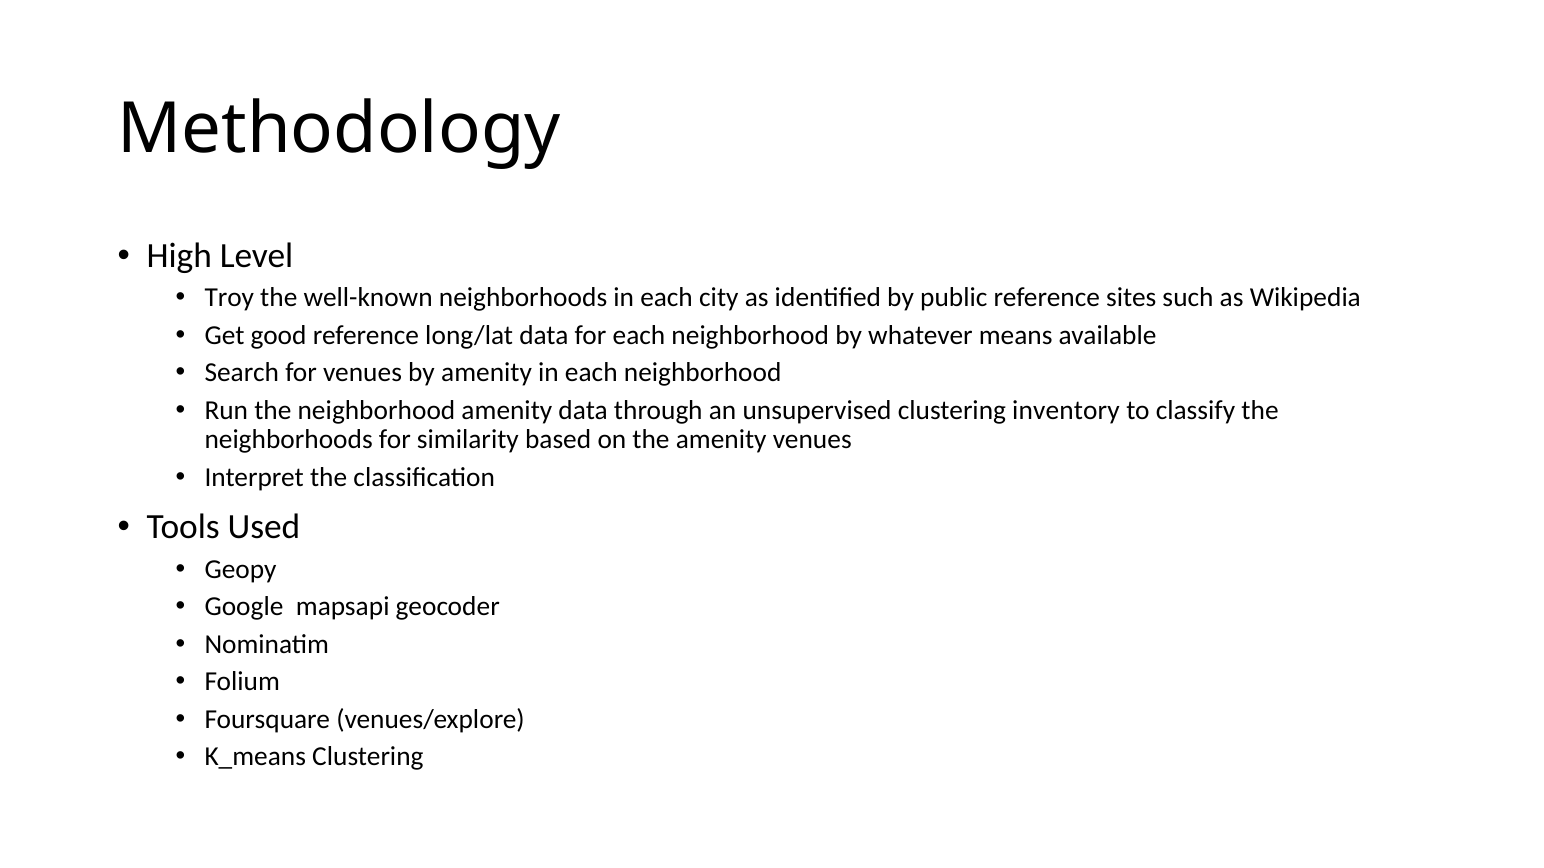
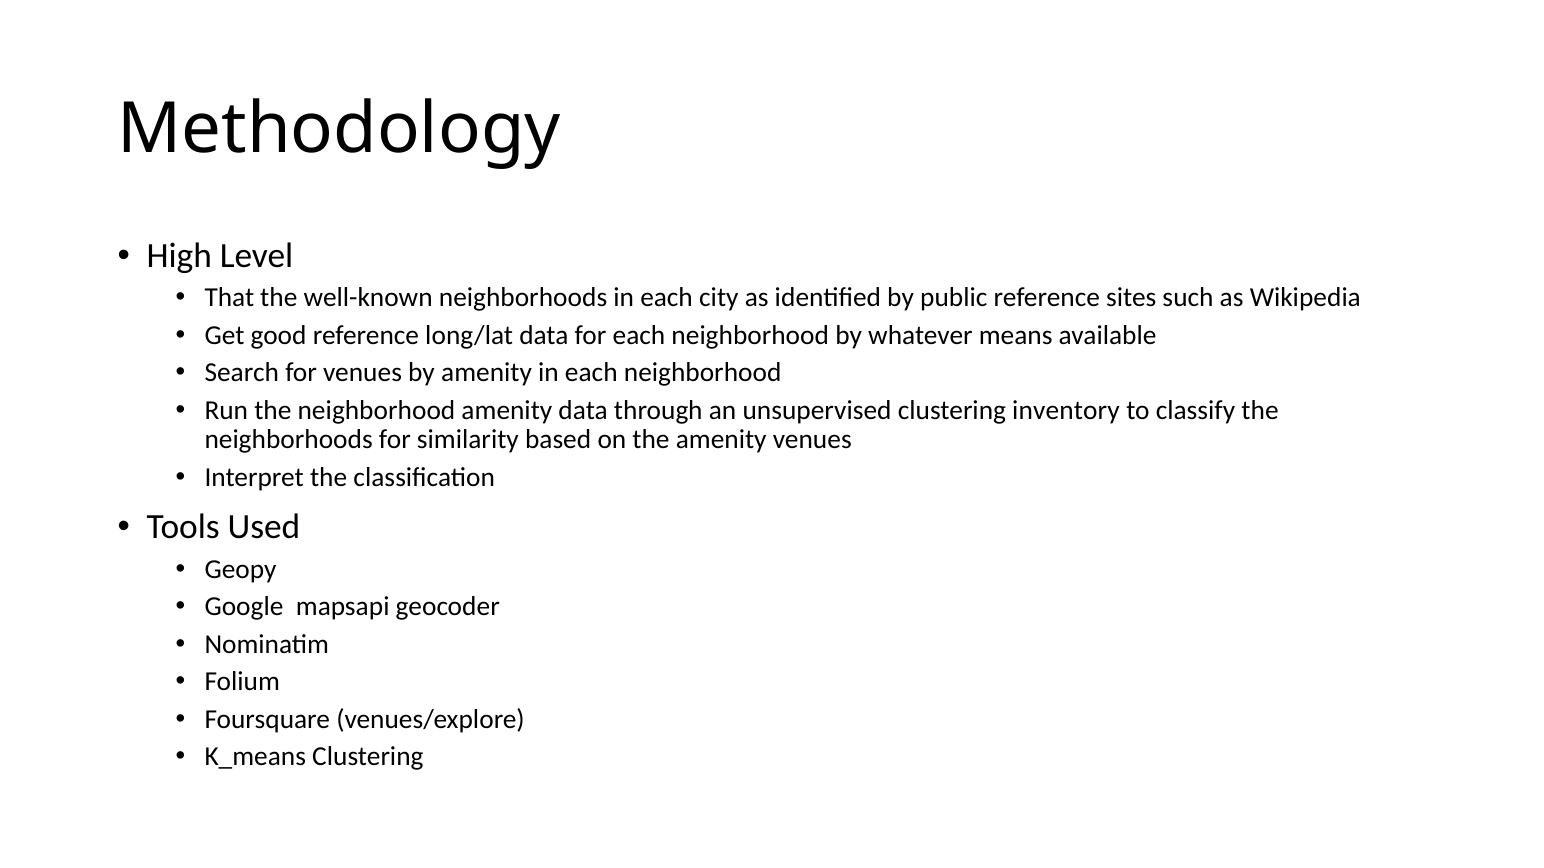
Troy: Troy -> That (229, 298)
